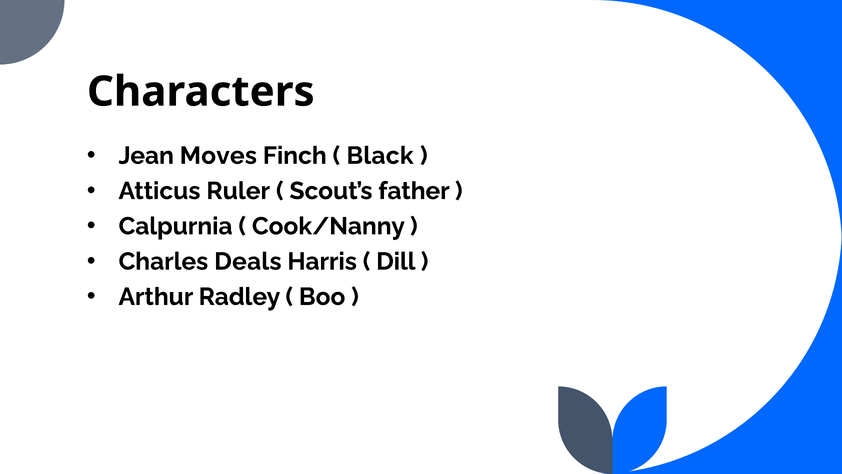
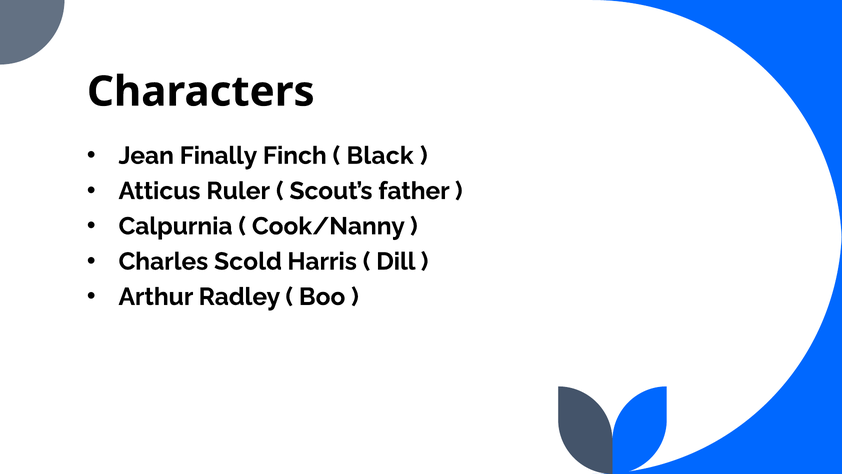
Moves: Moves -> Finally (219, 156)
Deals: Deals -> Scold (248, 261)
